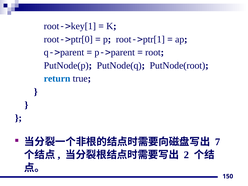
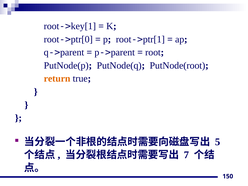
return colour: blue -> orange (57, 79)
7: 7 -> 5 (218, 142)
2: 2 -> 7 (186, 155)
